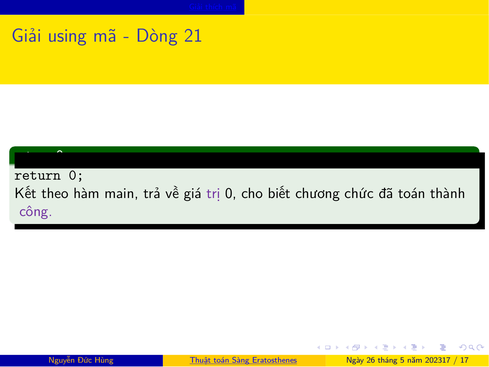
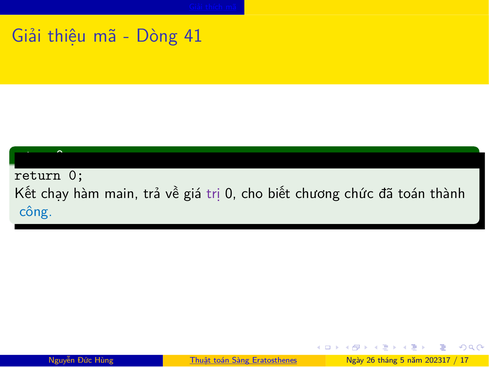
using: using -> thiệu (67, 36)
21: 21 -> 41 (194, 36)
theo: theo -> chạy (55, 193)
công colour: purple -> blue (36, 211)
